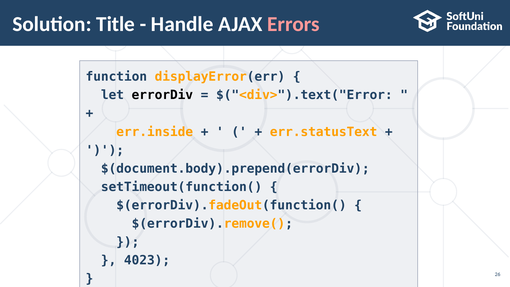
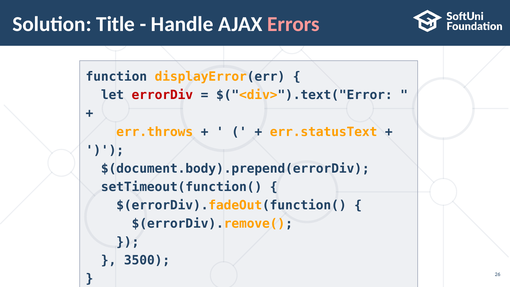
errorDiv colour: black -> red (162, 95)
err.inside: err.inside -> err.throws (155, 132)
4023: 4023 -> 3500 (147, 260)
